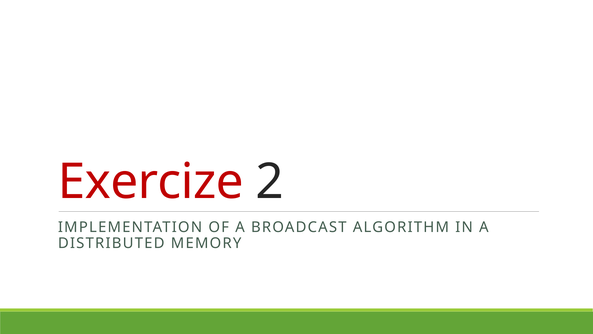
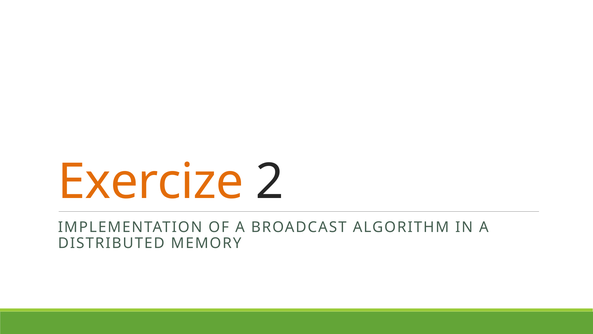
Exercize colour: red -> orange (151, 182)
